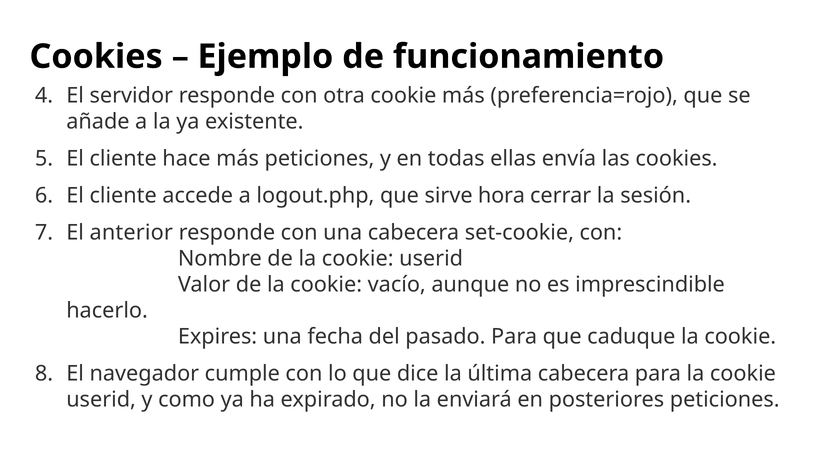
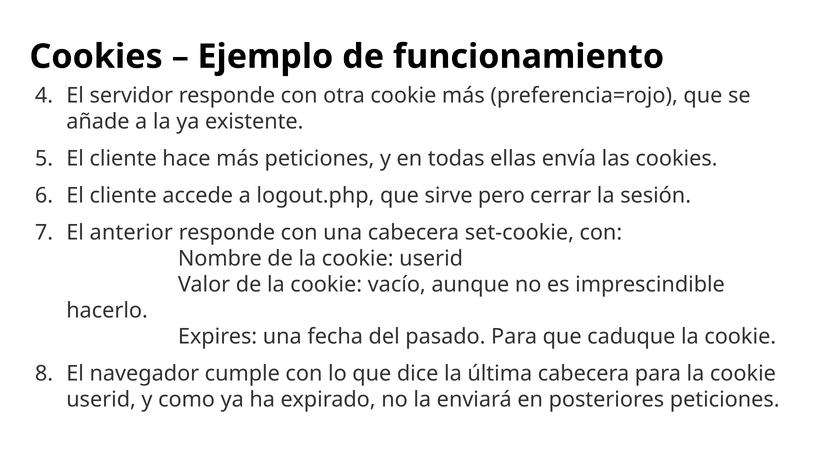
hora: hora -> pero (501, 196)
